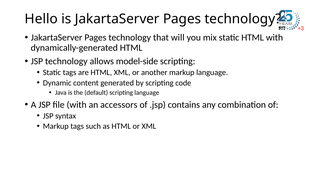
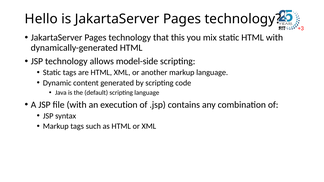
will: will -> this (178, 38)
accessors: accessors -> execution (119, 105)
